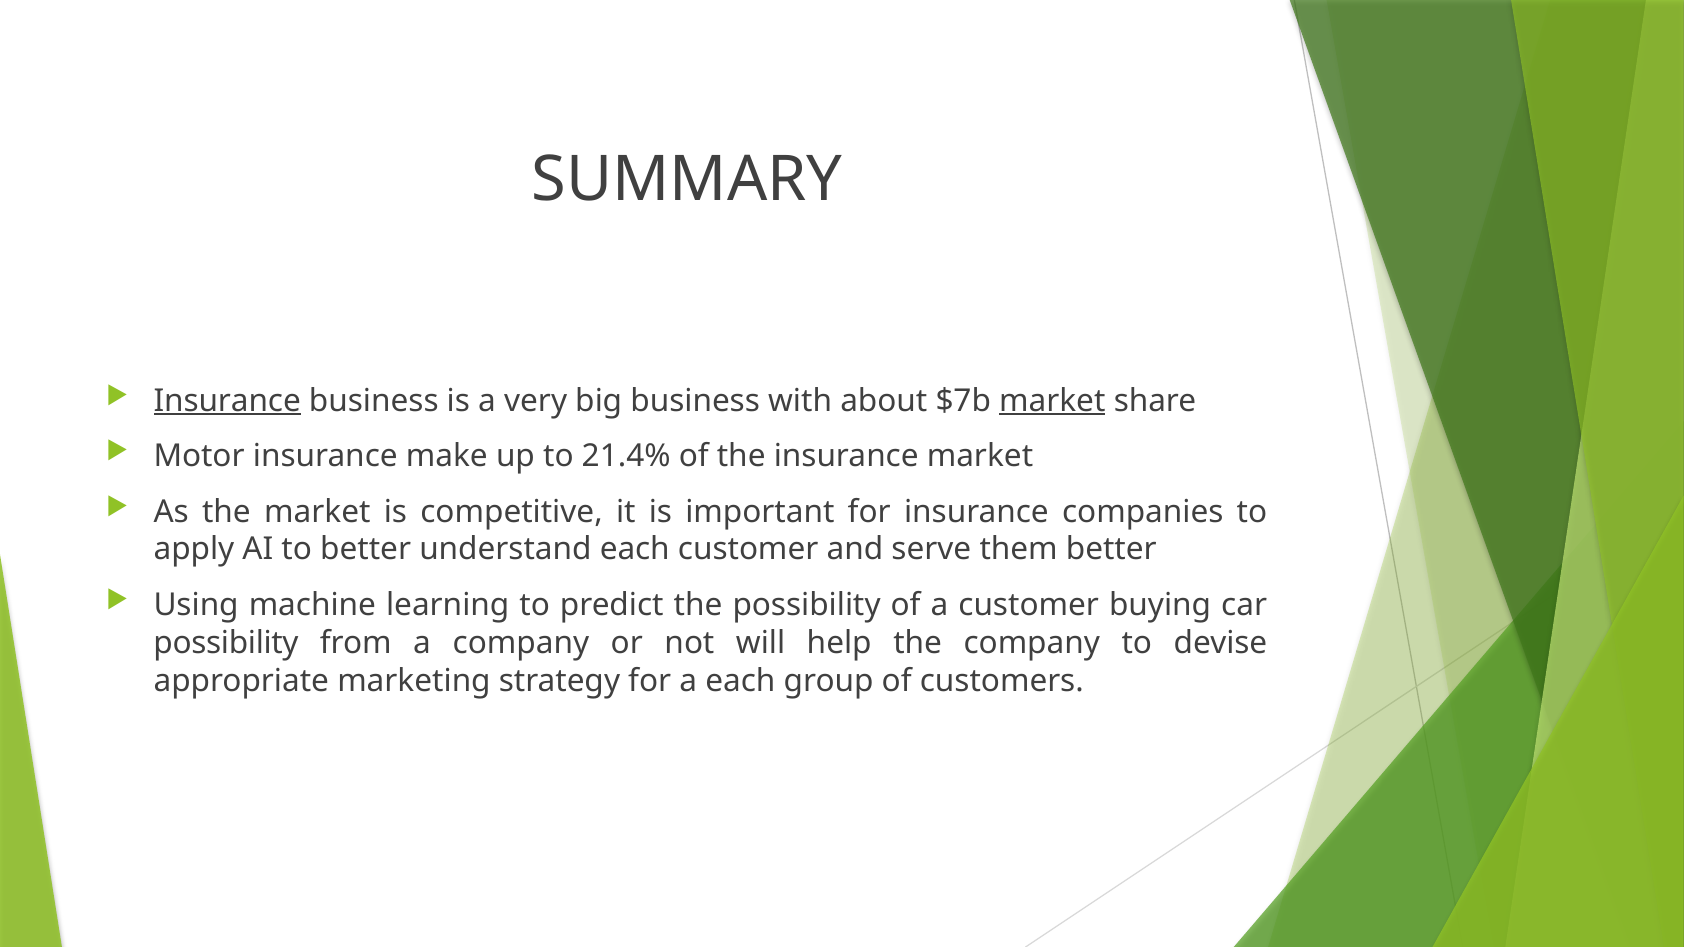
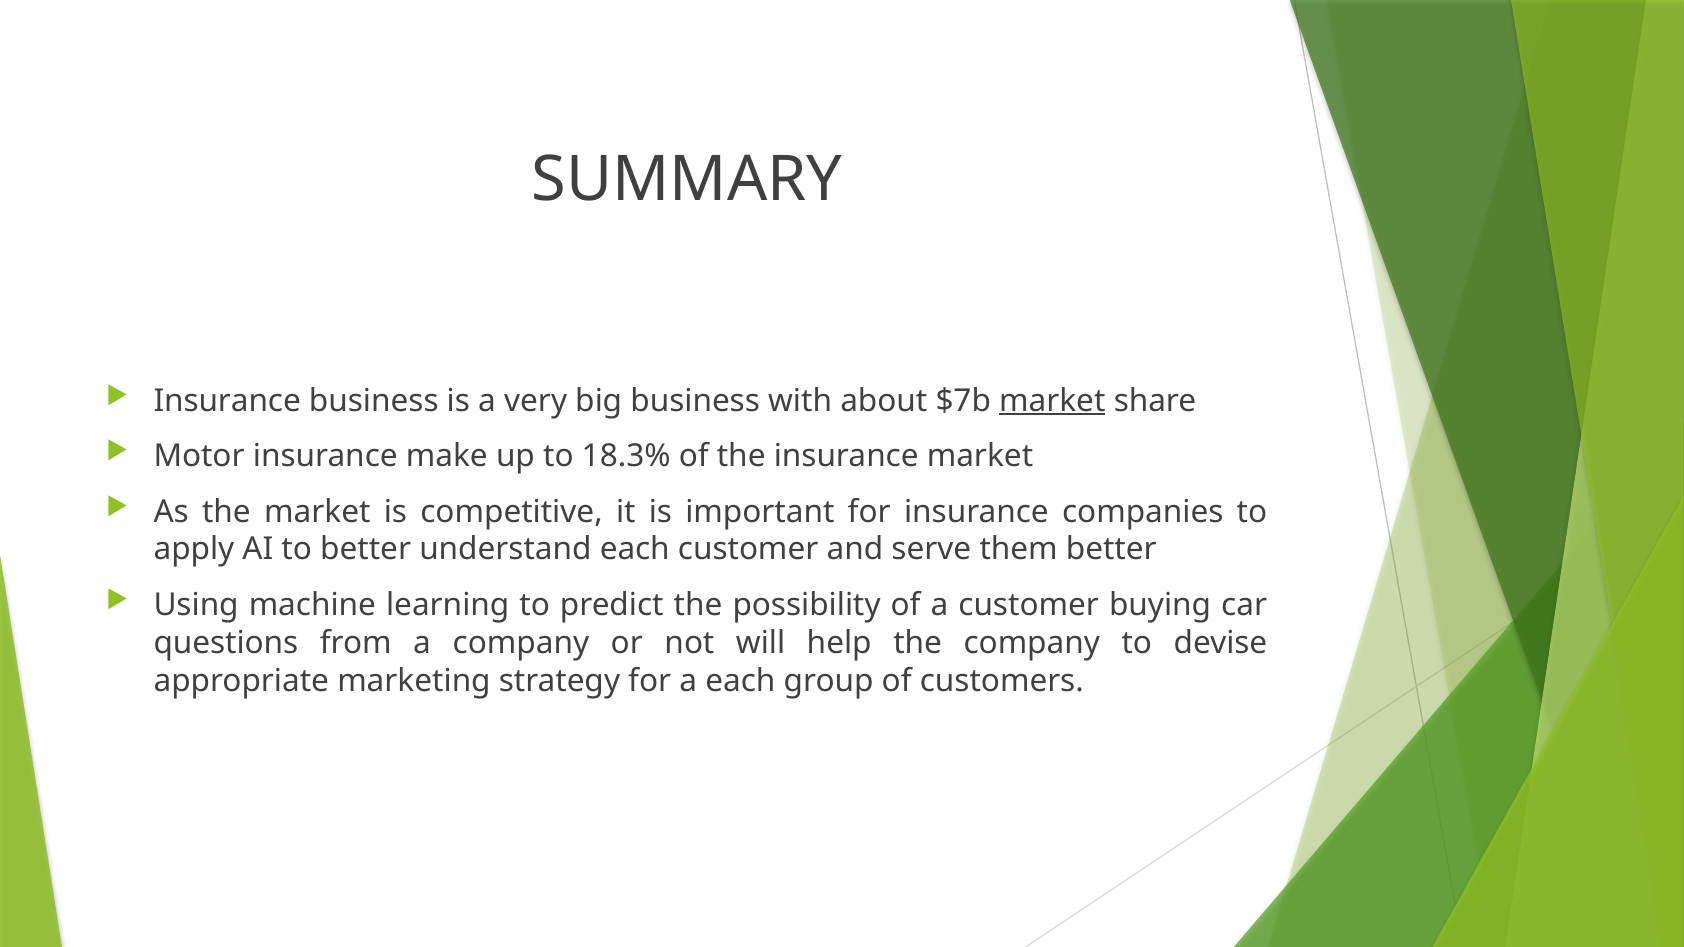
Insurance underline: present -> none (227, 401)
21.4%: 21.4% -> 18.3% (626, 456)
possibility: possibility -> questions (226, 643)
